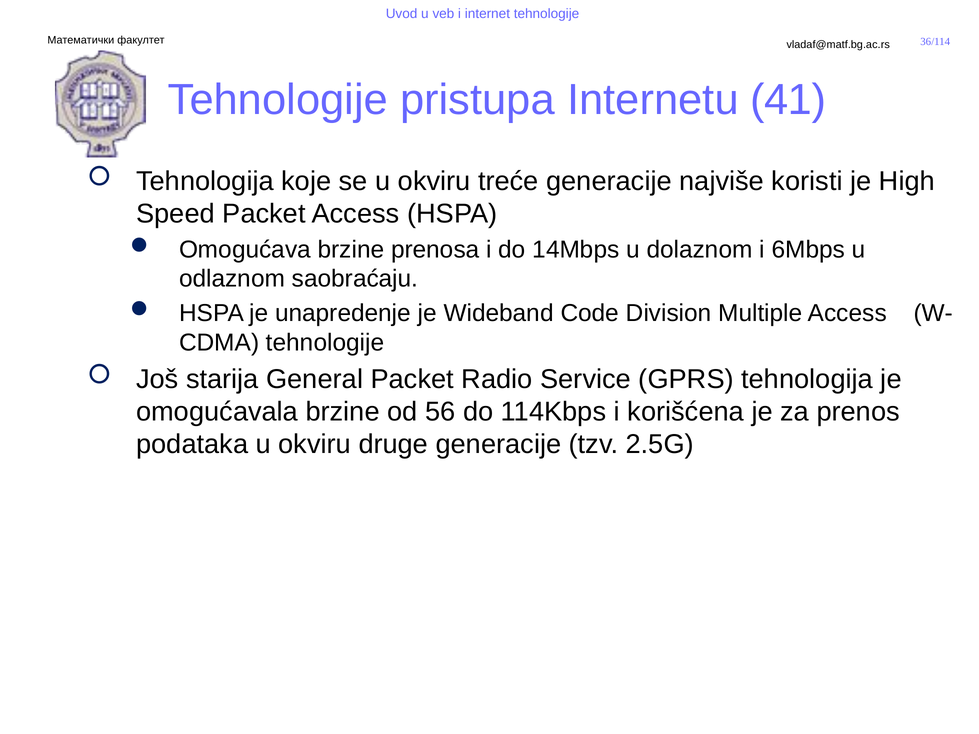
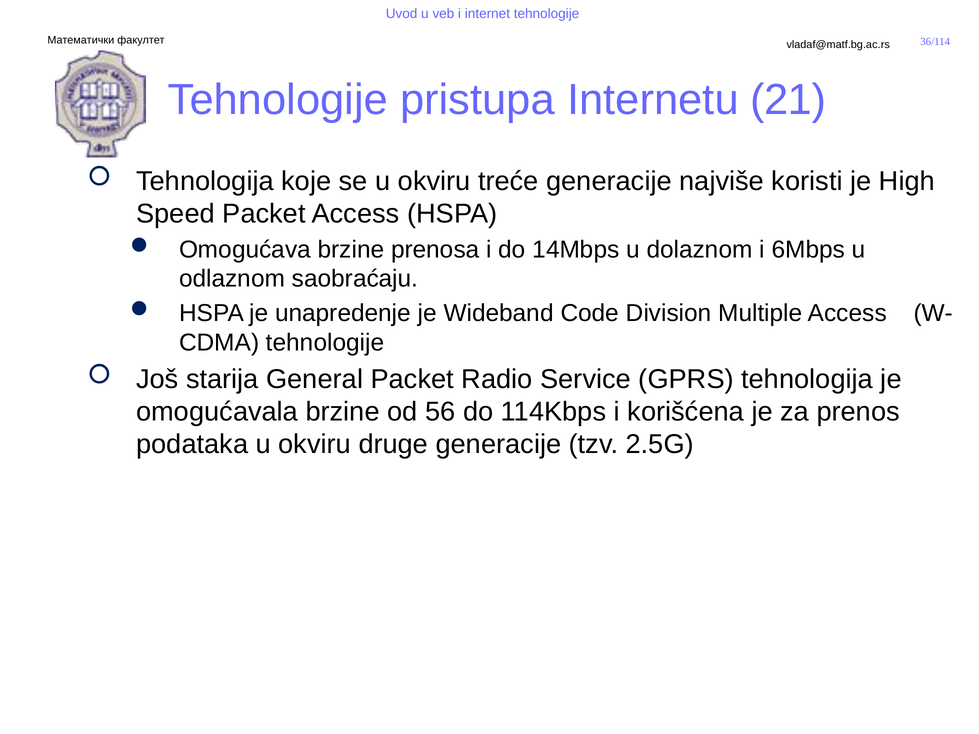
41: 41 -> 21 (788, 100)
